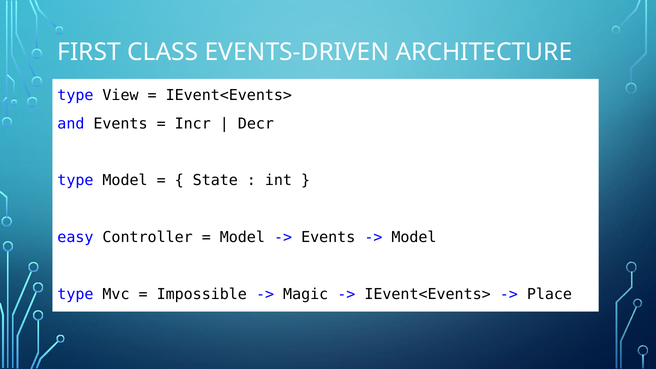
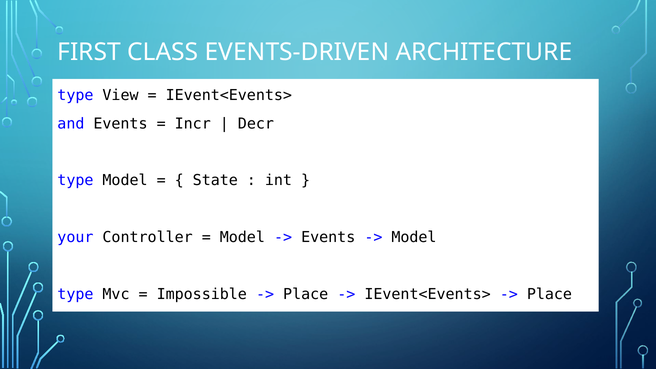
easy: easy -> your (75, 237)
Magic: Magic -> Place (306, 294)
